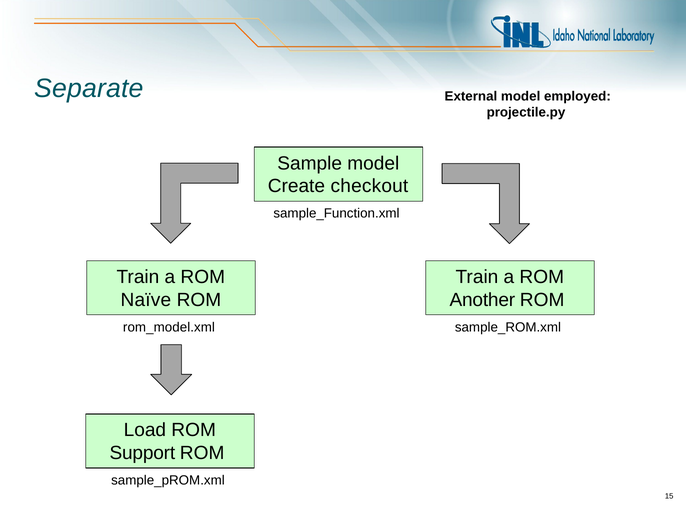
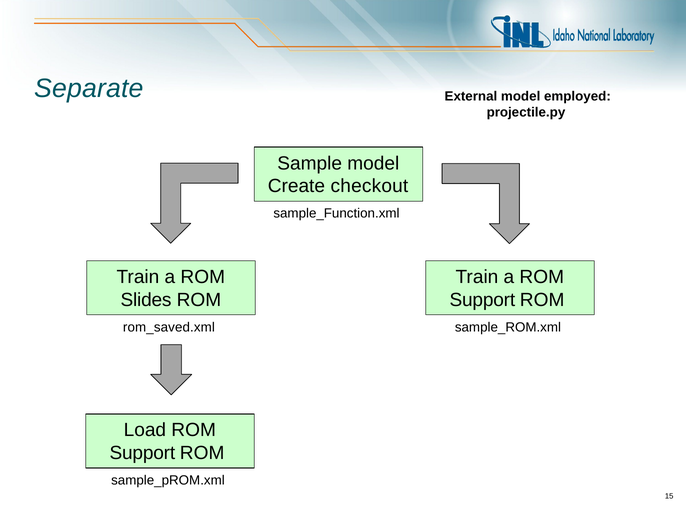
Naïve: Naïve -> Slides (146, 300)
Another: Another -> Support (482, 300)
rom_model.xml: rom_model.xml -> rom_saved.xml (169, 327)
